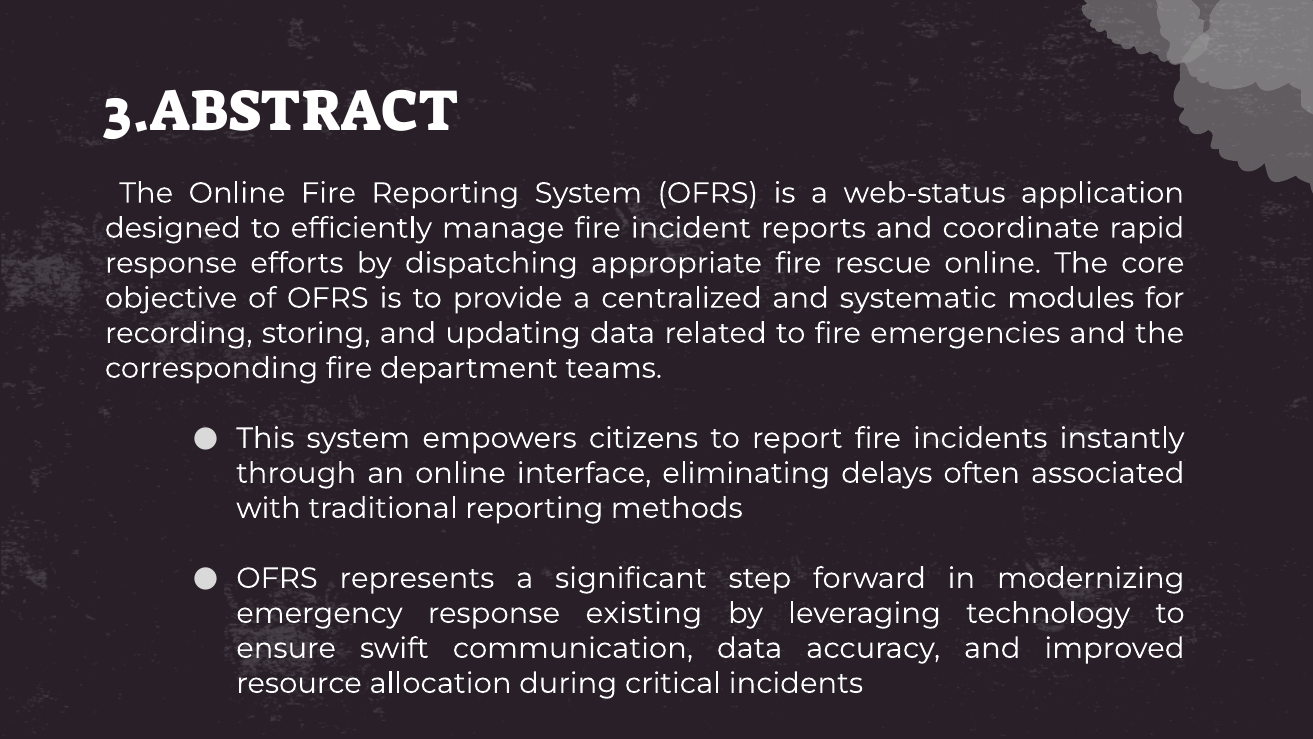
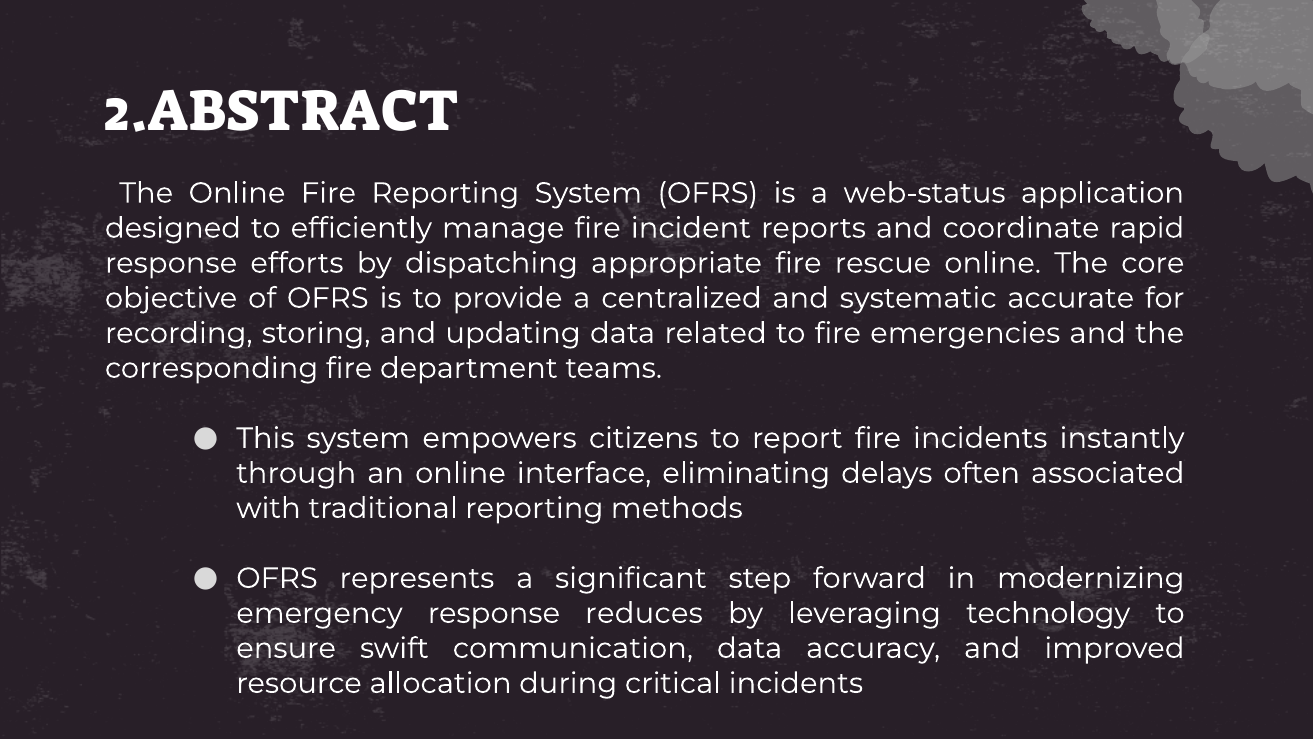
3.ABSTRACT: 3.ABSTRACT -> 2.ABSTRACT (282, 112)
modules: modules -> accurate (1071, 298)
existing: existing -> reduces (644, 613)
